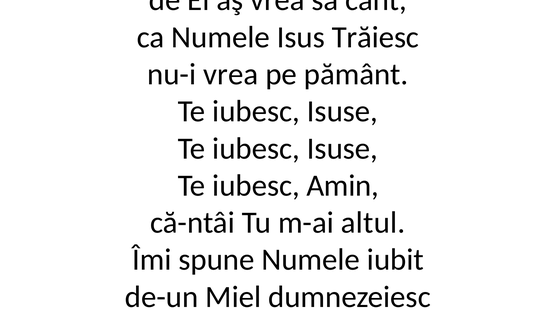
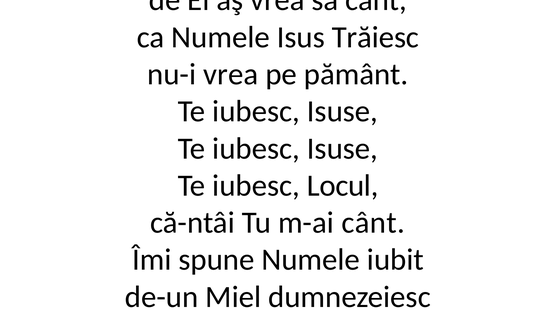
iubesc Amin: Amin -> Locul (343, 185)
m-ai altul: altul -> cânt (373, 222)
